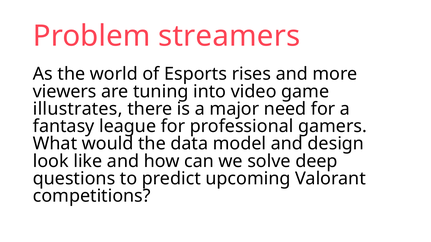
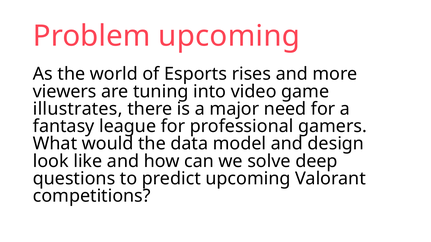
Problem streamers: streamers -> upcoming (229, 36)
